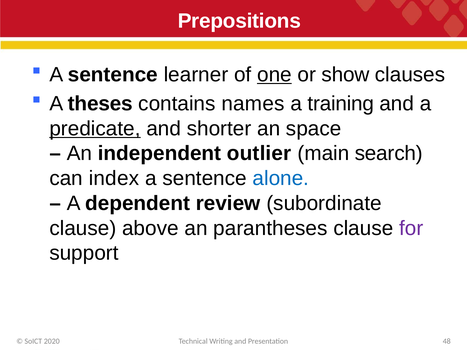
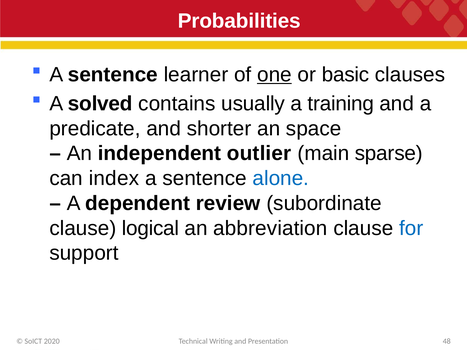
Prepositions: Prepositions -> Probabilities (239, 21)
show: show -> basic (346, 75)
theses: theses -> solved (100, 104)
names: names -> usually (253, 104)
predicate underline: present -> none (95, 129)
search: search -> sparse (389, 154)
above: above -> logical (150, 228)
parantheses: parantheses -> abbreviation (270, 228)
for colour: purple -> blue (411, 228)
